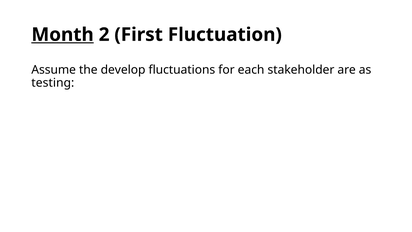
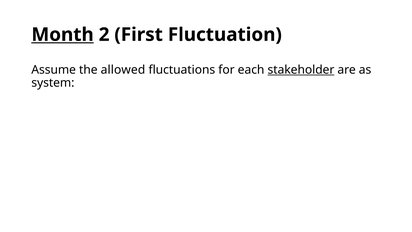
develop: develop -> allowed (123, 70)
stakeholder underline: none -> present (301, 70)
testing: testing -> system (53, 83)
